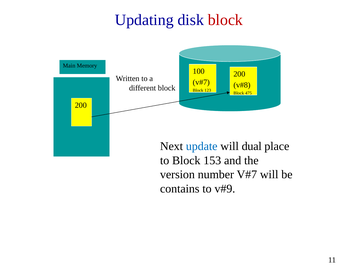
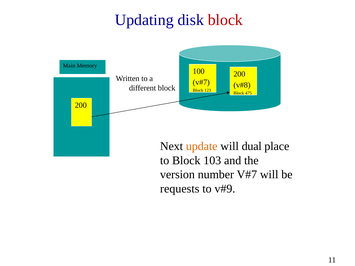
update colour: blue -> orange (202, 146)
153: 153 -> 103 (212, 161)
contains: contains -> requests (180, 189)
